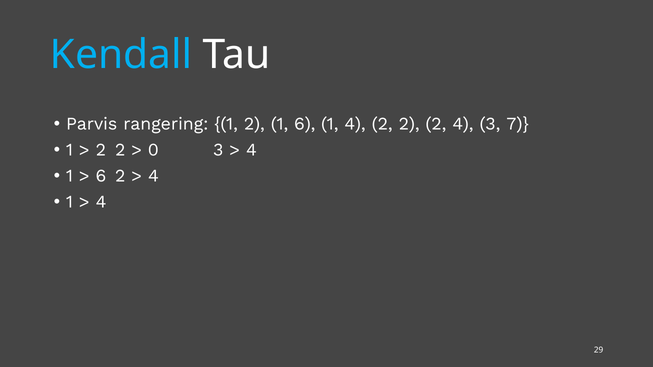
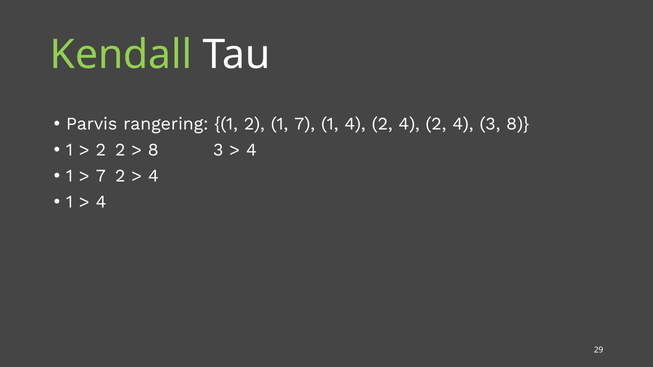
Kendall colour: light blue -> light green (121, 55)
1 6: 6 -> 7 (305, 124)
1 4 2 2: 2 -> 4 (409, 124)
3 7: 7 -> 8 (518, 124)
0: 0 -> 8 (153, 150)
6: 6 -> 7 (101, 176)
